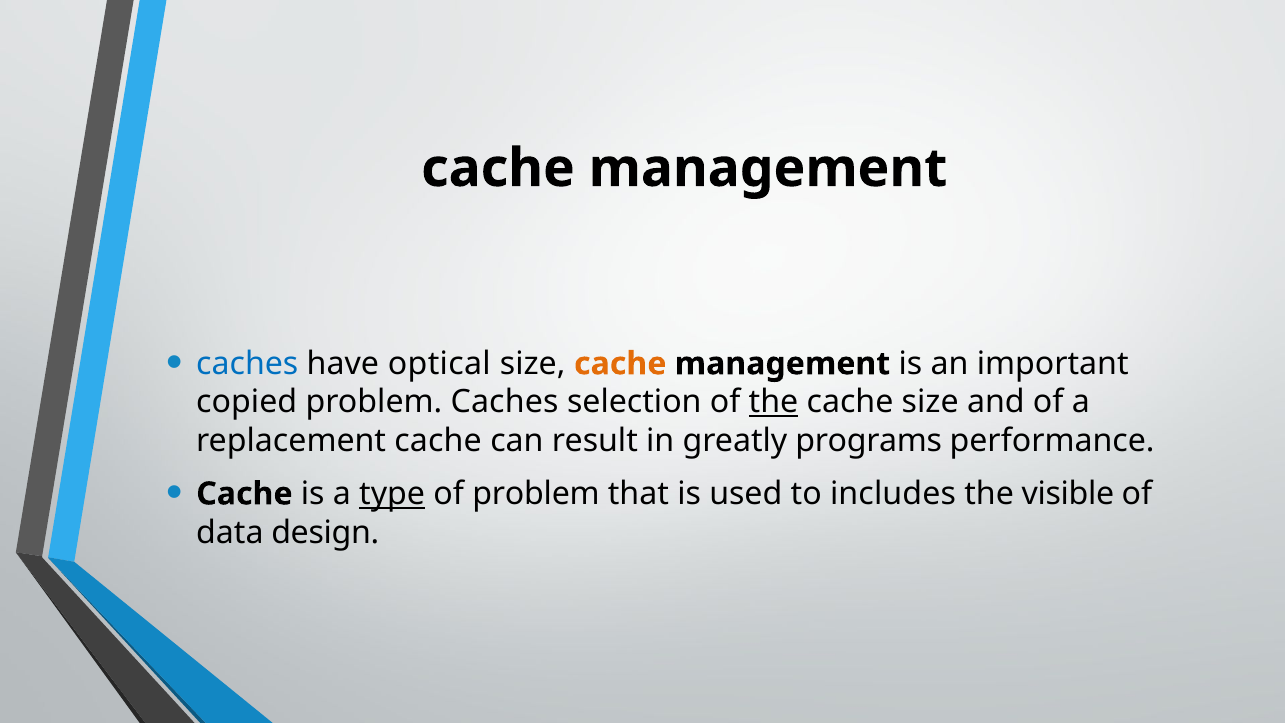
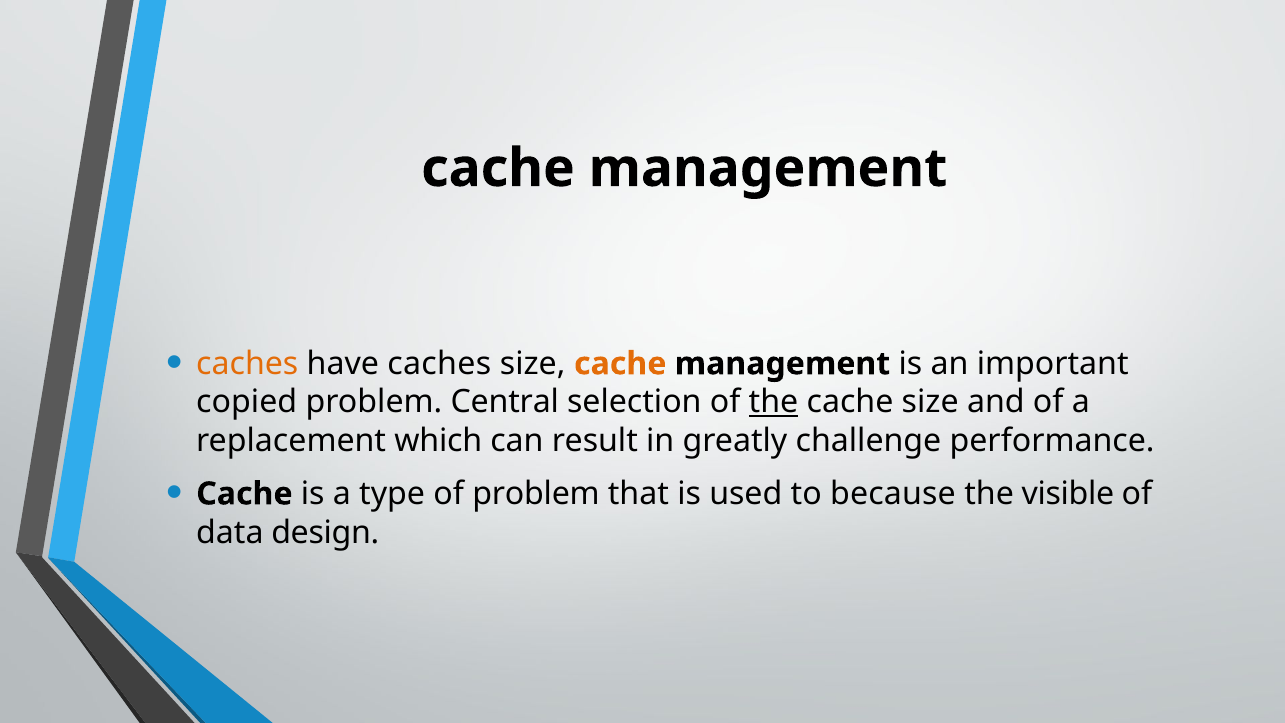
caches colour: blue -> orange (247, 364)
have optical: optical -> caches (439, 364)
problem Caches: Caches -> Central (505, 402)
replacement cache: cache -> which (438, 441)
programs: programs -> challenge (869, 441)
type underline: present -> none (392, 494)
includes: includes -> because (893, 494)
